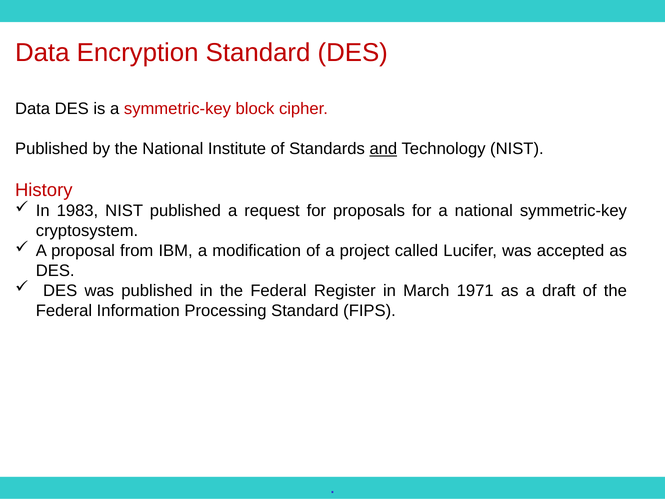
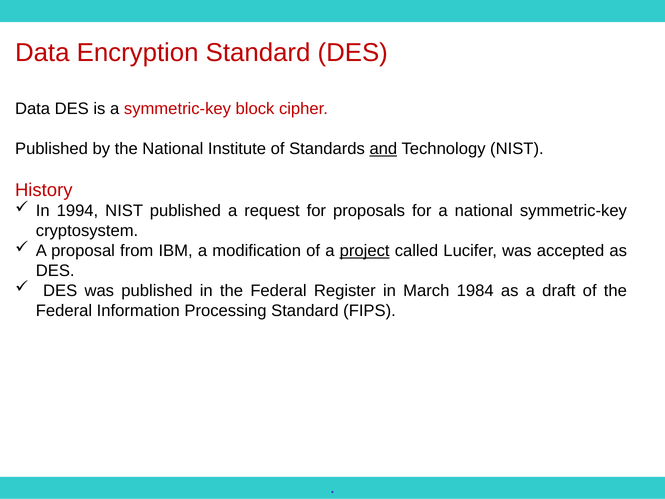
1983: 1983 -> 1994 (77, 211)
project underline: none -> present (365, 251)
1971: 1971 -> 1984 (475, 291)
